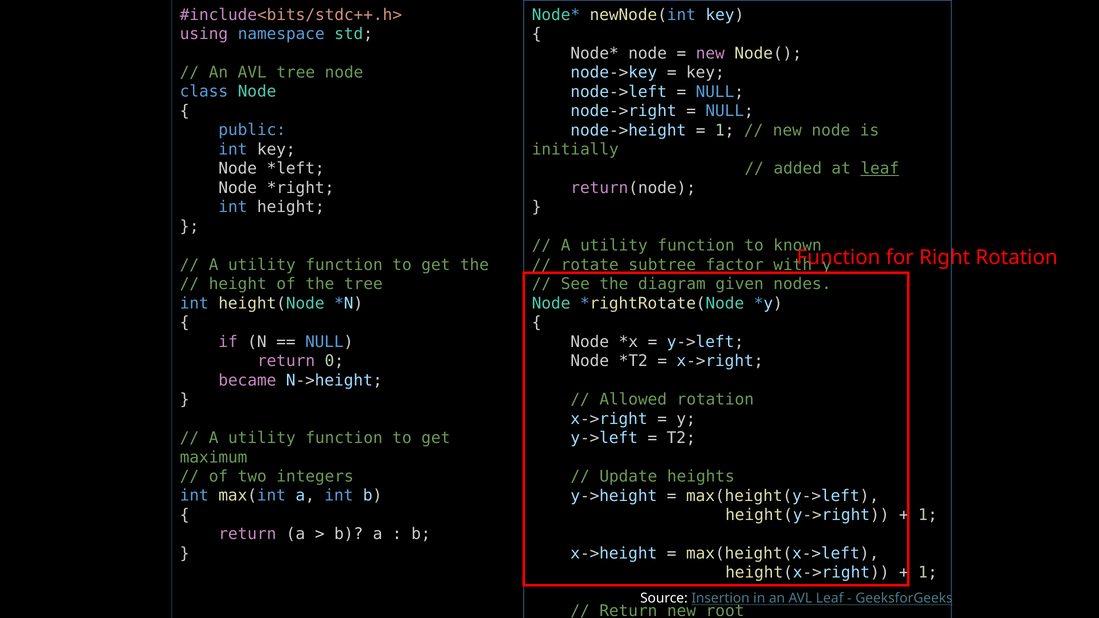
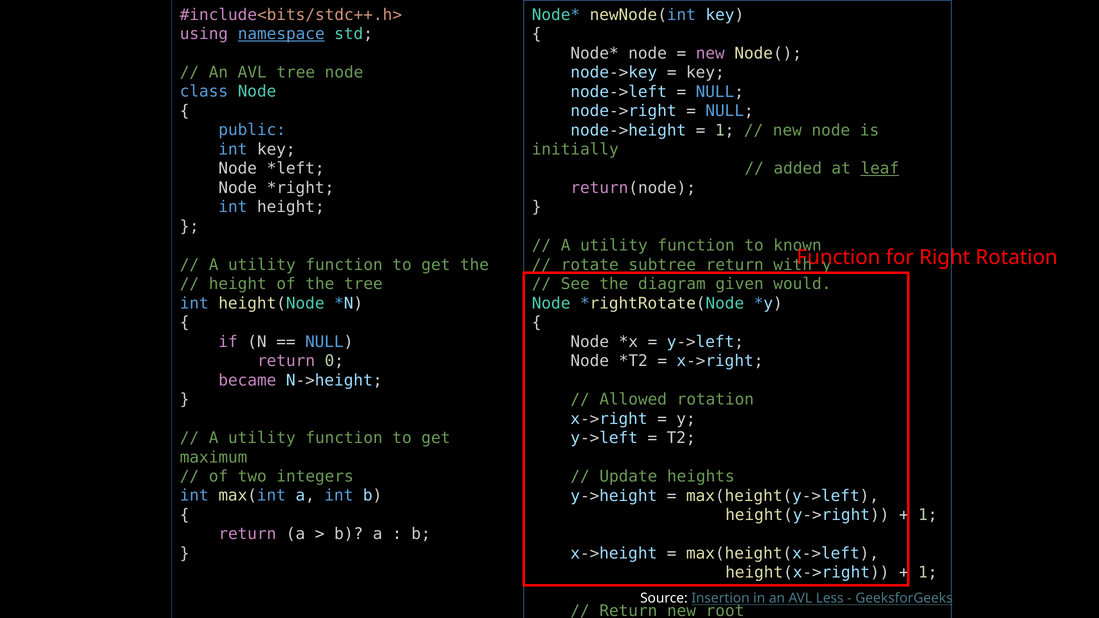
namespace underline: none -> present (281, 34)
subtree factor: factor -> return (735, 265)
nodes: nodes -> would (802, 284)
AVL Leaf: Leaf -> Less (830, 599)
